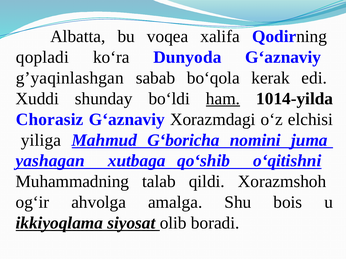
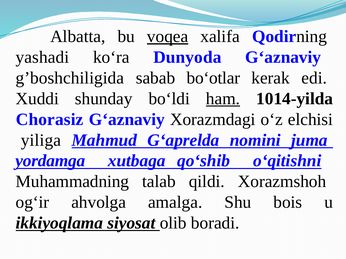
voqea underline: none -> present (168, 37)
qopladi: qopladi -> yashadi (42, 57)
g’yaqinlashgan: g’yaqinlashgan -> g’boshchiligida (70, 78)
bo‘qola: bo‘qola -> bo‘otlar (213, 78)
G‘boricha: G‘boricha -> G‘aprеlda (183, 140)
yashagan: yashagan -> yordamga (50, 161)
